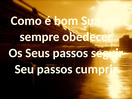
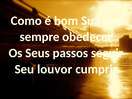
Seu passos: passos -> louvor (55, 69)
